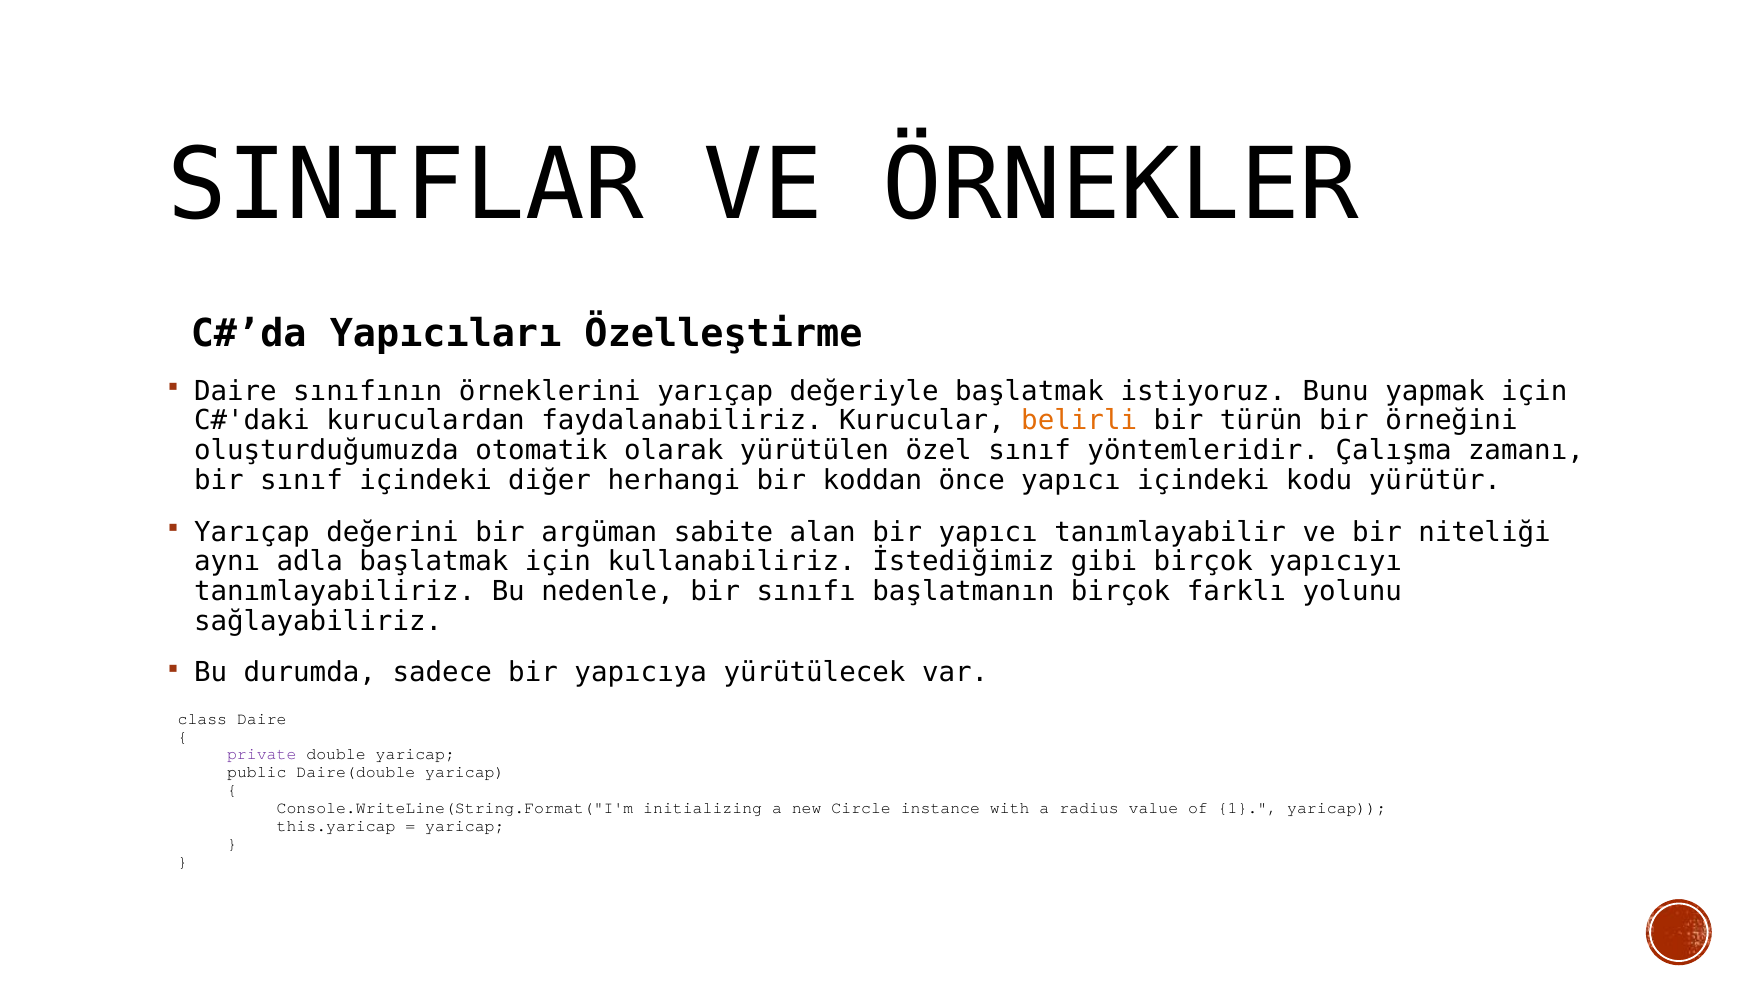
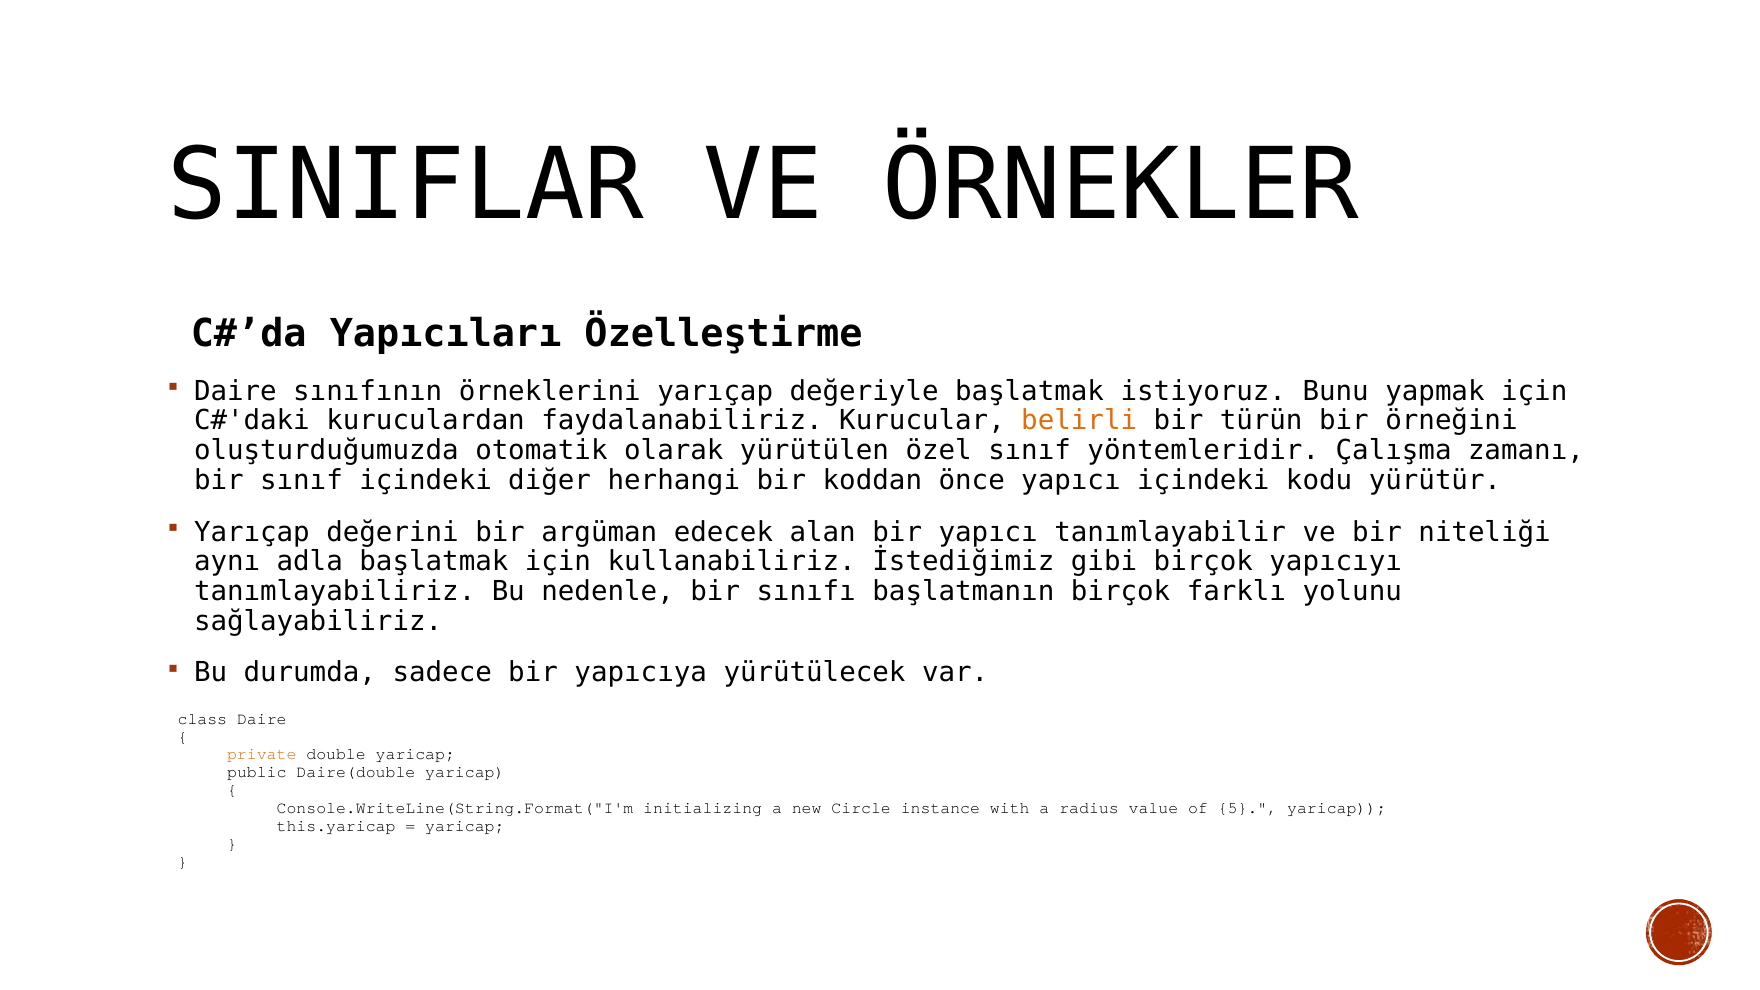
sabite: sabite -> edecek (723, 532)
private colour: purple -> orange (262, 754)
1: 1 -> 5 (1248, 808)
